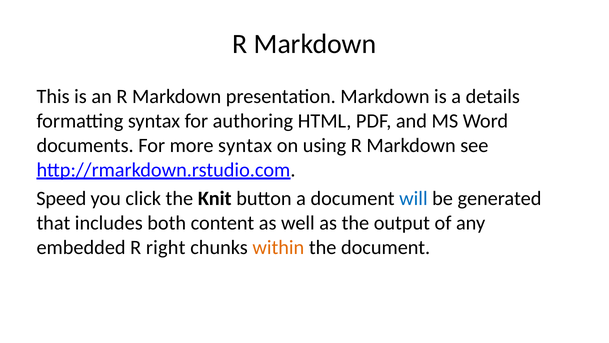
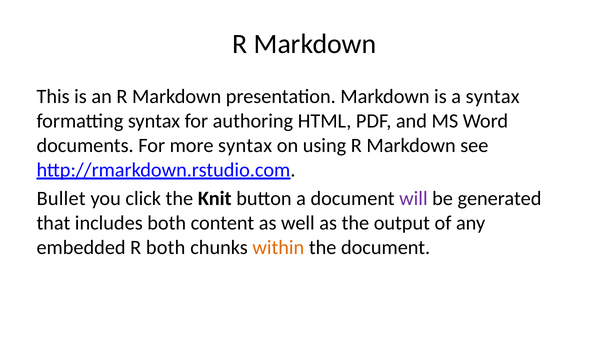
a details: details -> syntax (493, 97)
Speed: Speed -> Bullet (61, 198)
will colour: blue -> purple (413, 198)
R right: right -> both (166, 247)
